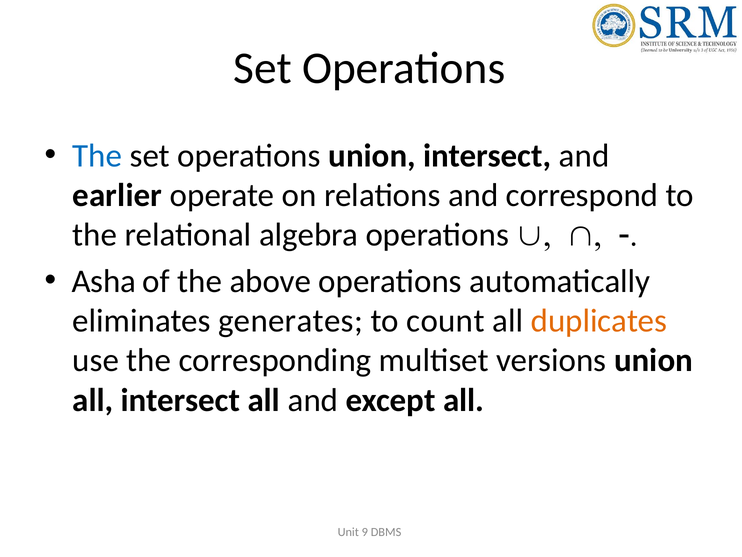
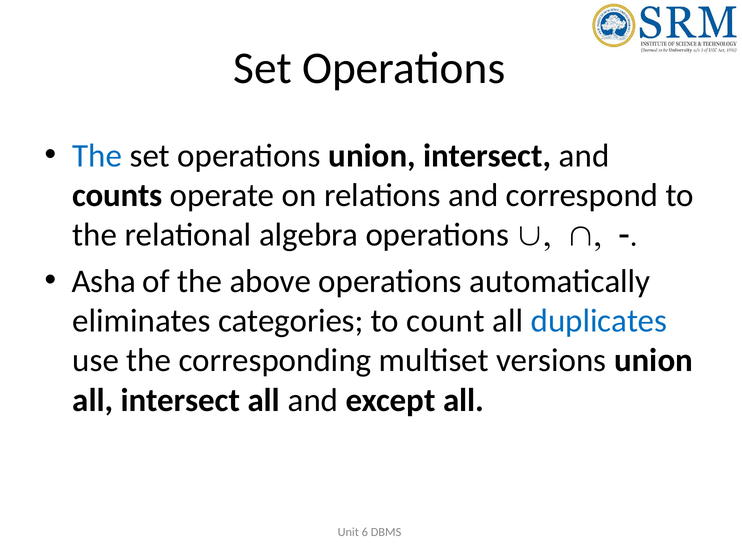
earlier: earlier -> counts (117, 195)
generates: generates -> categories (291, 321)
duplicates colour: orange -> blue (599, 321)
9: 9 -> 6 (365, 531)
